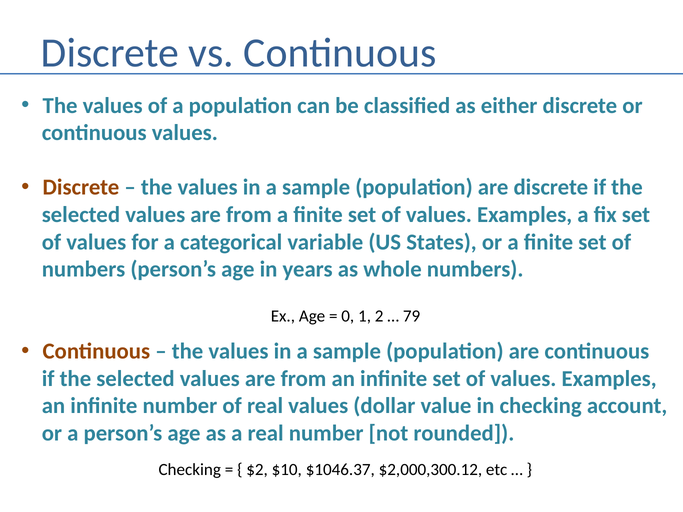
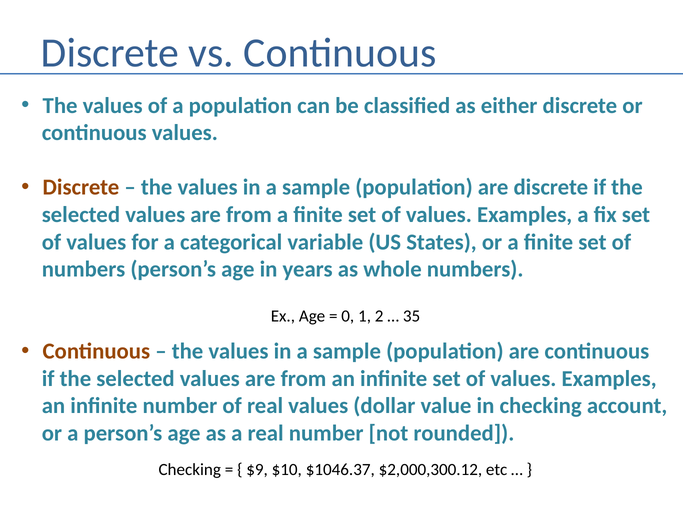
79: 79 -> 35 (412, 316)
$2: $2 -> $9 (257, 470)
